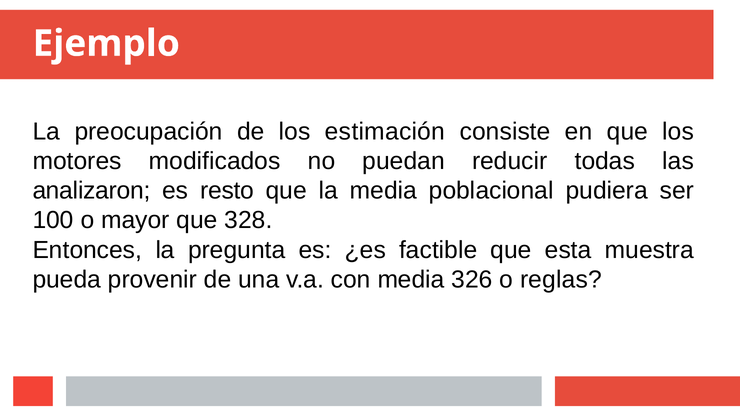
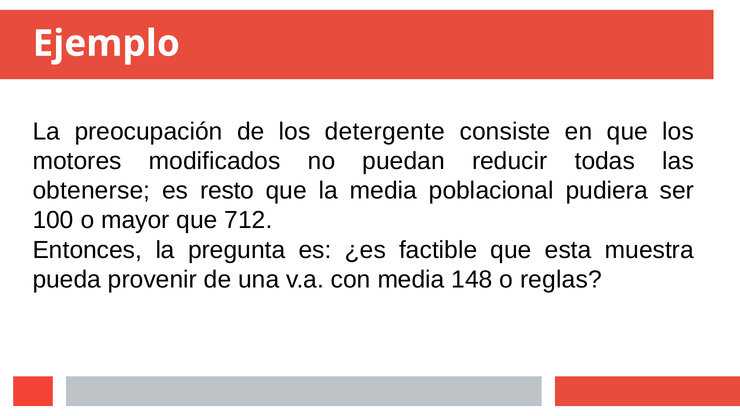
estimación: estimación -> detergente (385, 132)
analizaron: analizaron -> obtenerse (91, 191)
328: 328 -> 712 (248, 220)
326: 326 -> 148 (472, 280)
